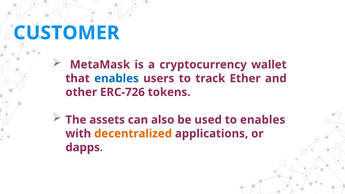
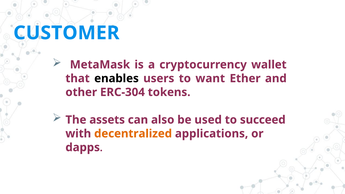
enables colour: blue -> black (117, 78)
track: track -> want (210, 78)
ERC-726: ERC-726 -> ERC-304 (122, 92)
to enables: enables -> succeed (263, 120)
